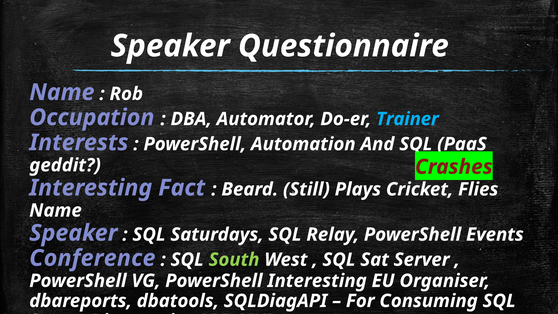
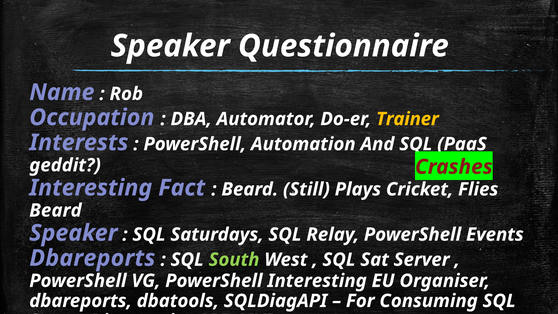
Trainer colour: light blue -> yellow (407, 119)
Name: Name -> Beard (55, 210)
Conference: Conference -> Dbareports (92, 258)
